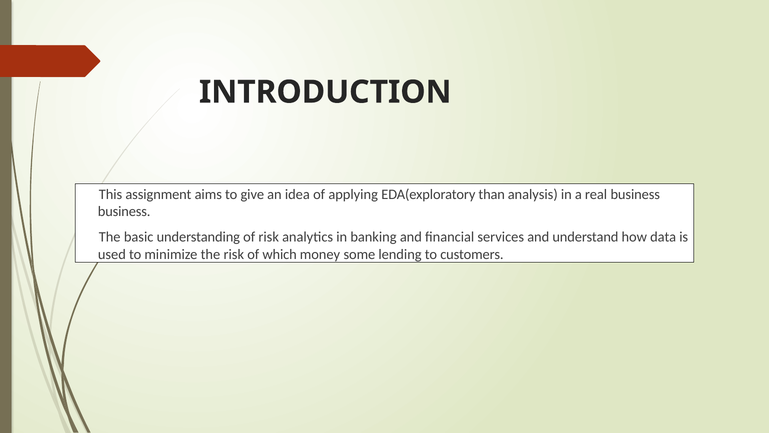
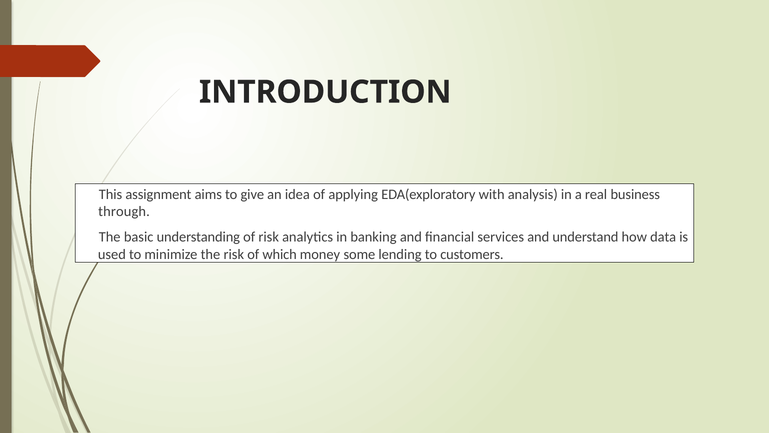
than: than -> with (492, 194)
business: business -> through (124, 211)
